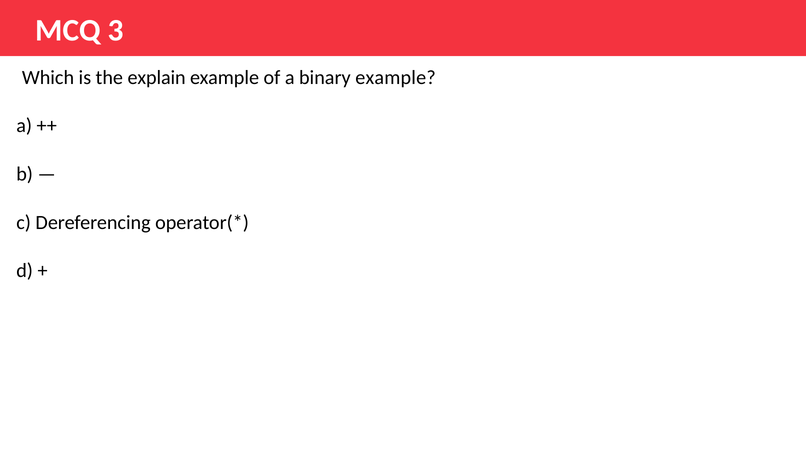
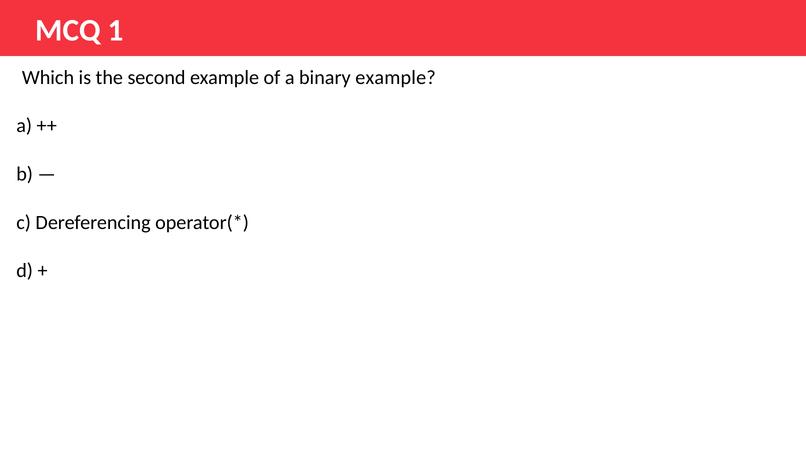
3: 3 -> 1 (116, 30)
explain: explain -> second (157, 78)
